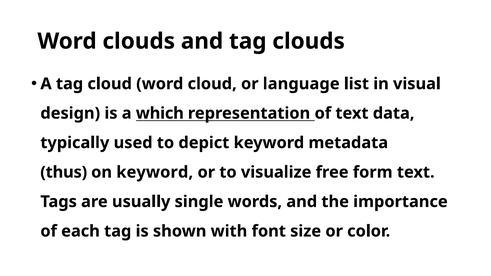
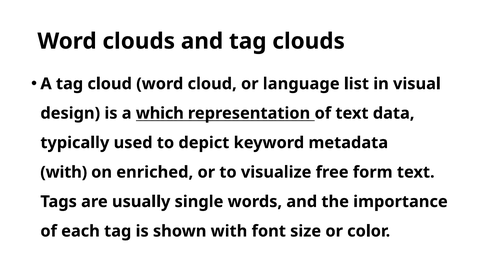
thus: thus -> with (64, 172)
on keyword: keyword -> enriched (155, 172)
